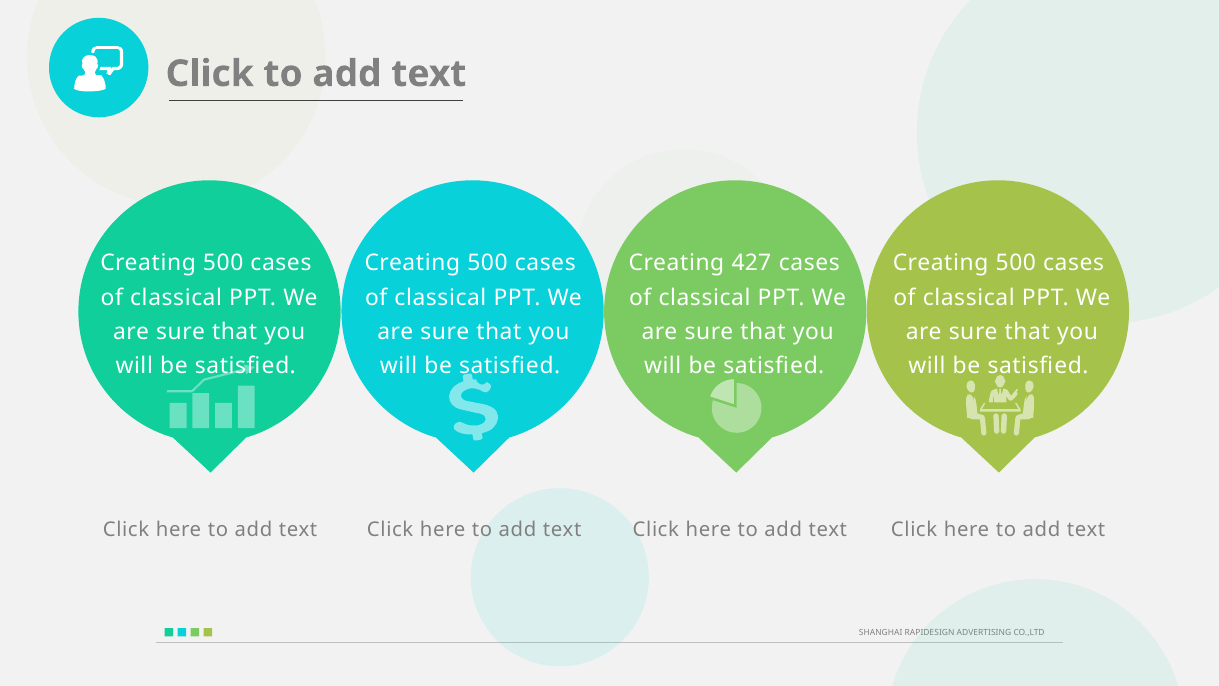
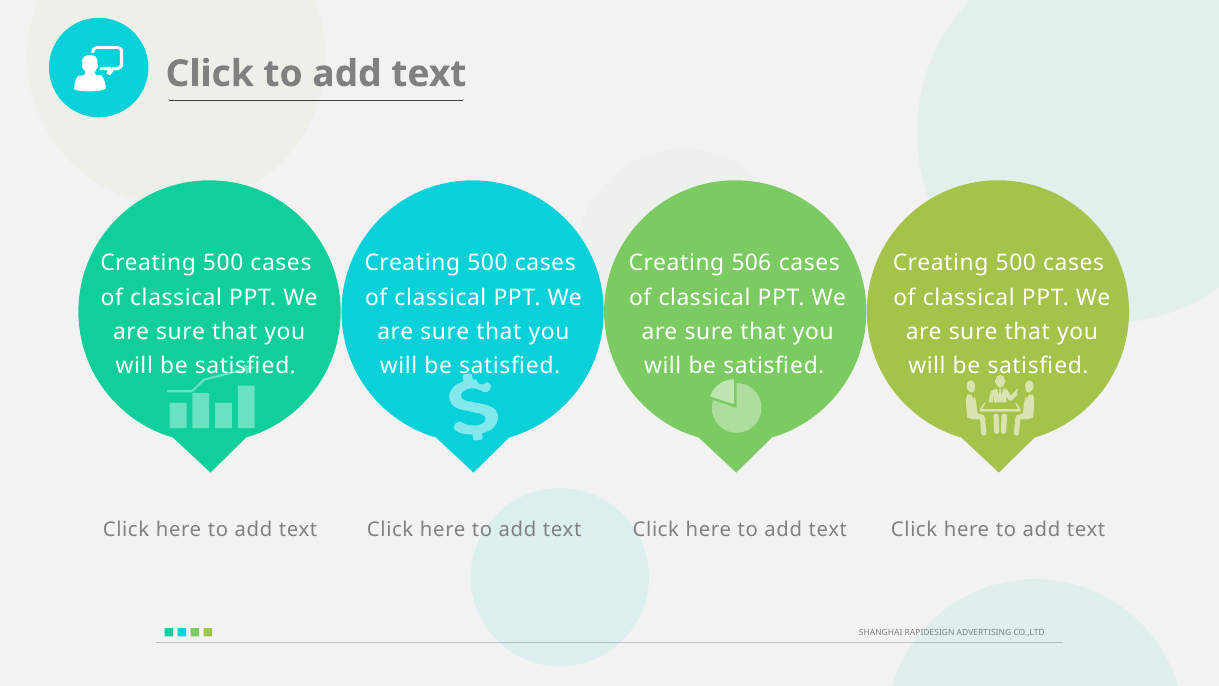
427: 427 -> 506 (751, 263)
